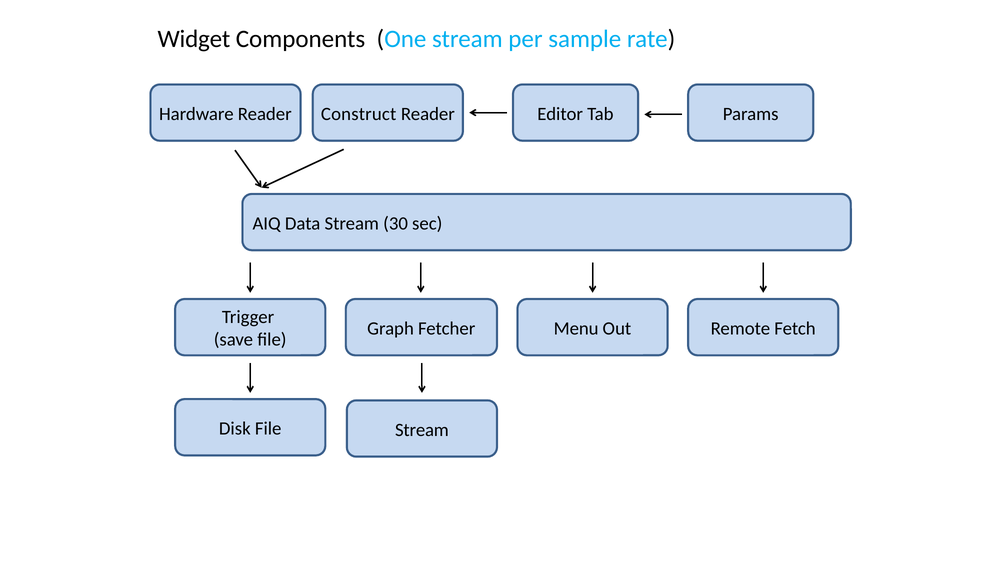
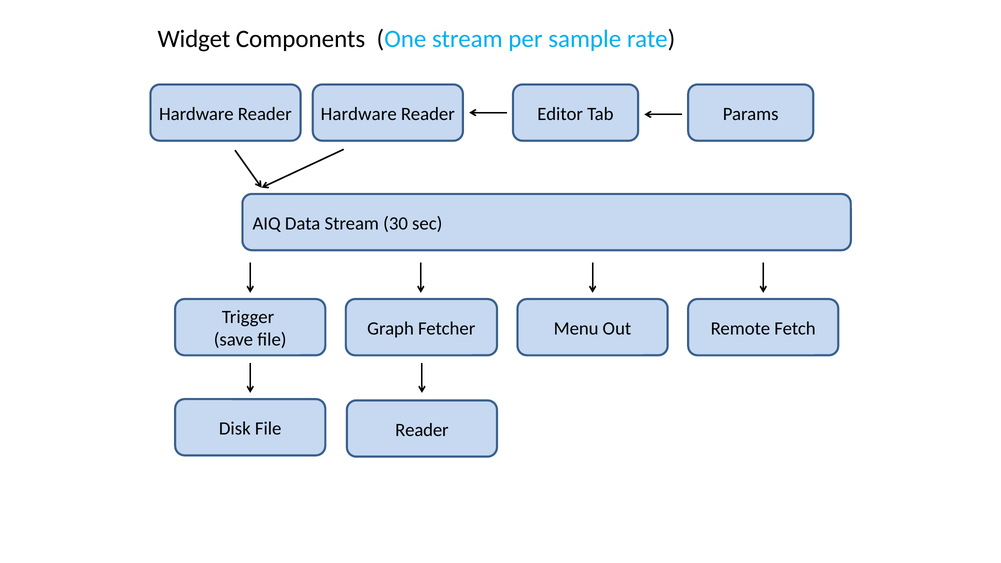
Construct: Construct -> Hardware (359, 114)
Stream: Stream -> Reader (422, 430)
